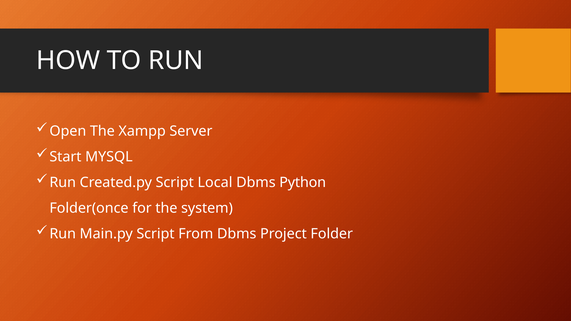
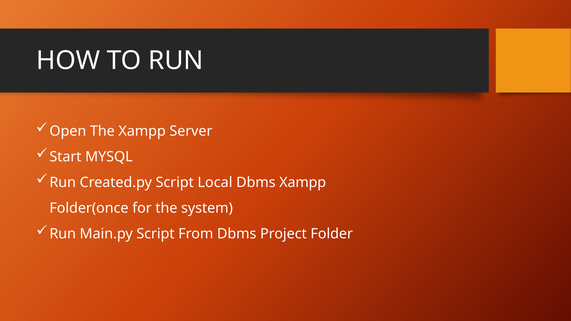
Dbms Python: Python -> Xampp (303, 183)
